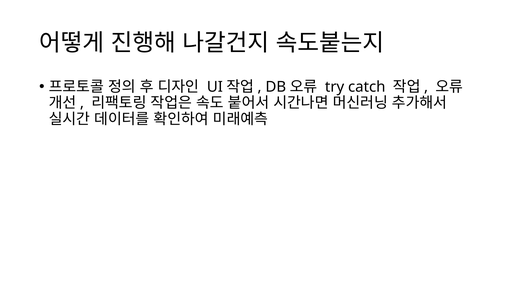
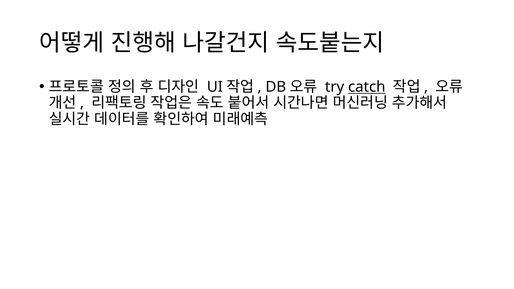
catch underline: none -> present (367, 87)
